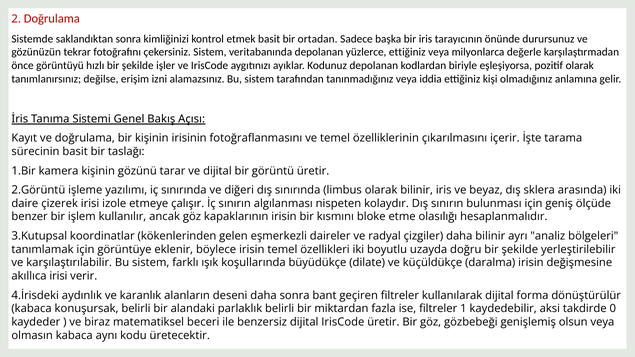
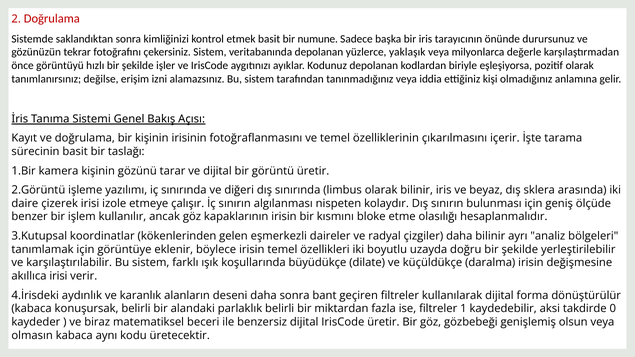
ortadan: ortadan -> numune (318, 39)
yüzlerce ettiğiniz: ettiğiniz -> yaklaşık (407, 52)
